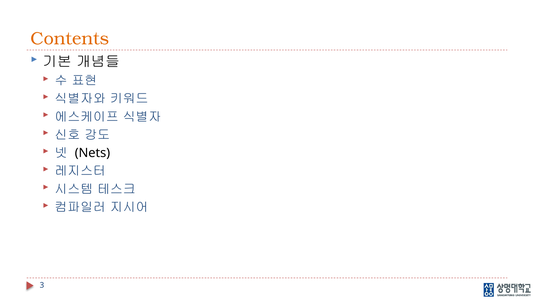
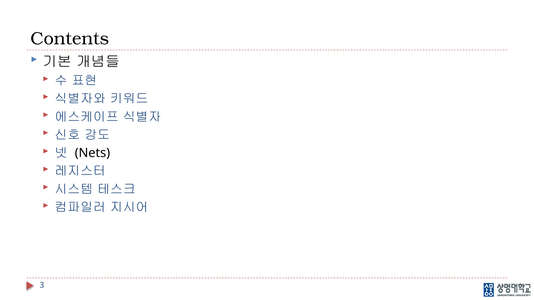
Contents colour: orange -> black (70, 39)
